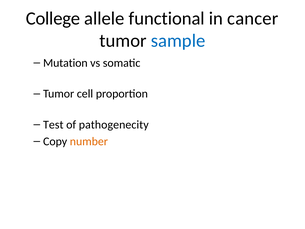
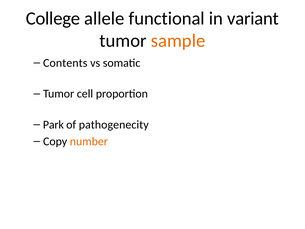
cancer: cancer -> variant (253, 18)
sample colour: blue -> orange (178, 41)
Mutation: Mutation -> Contents (65, 63)
Test: Test -> Park (53, 125)
